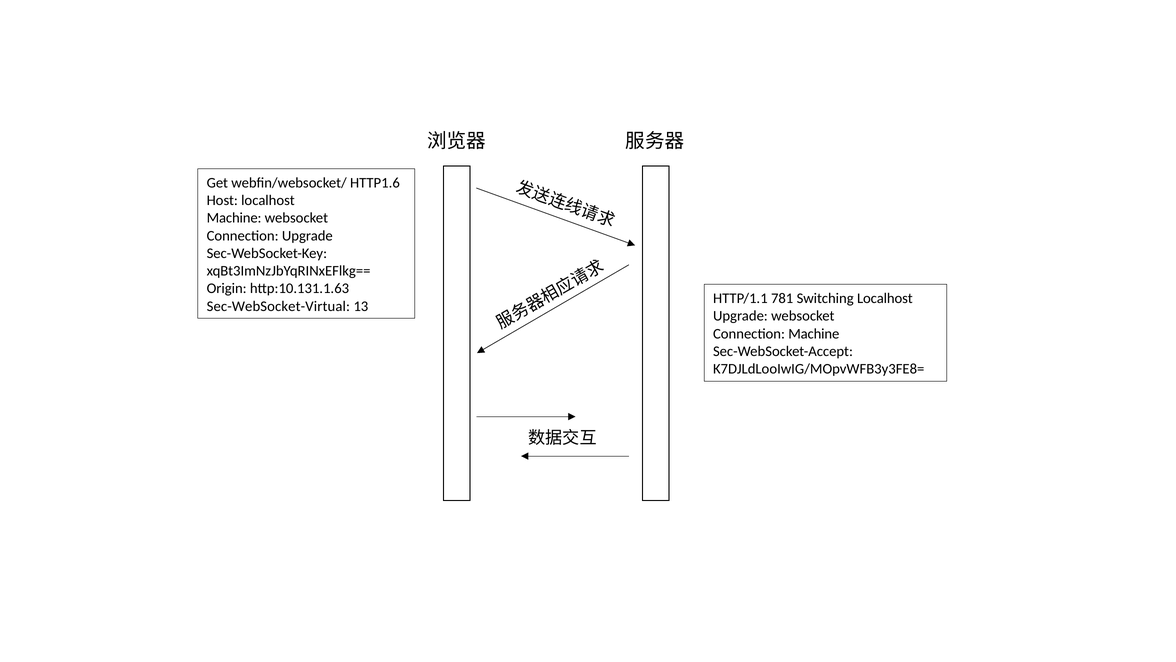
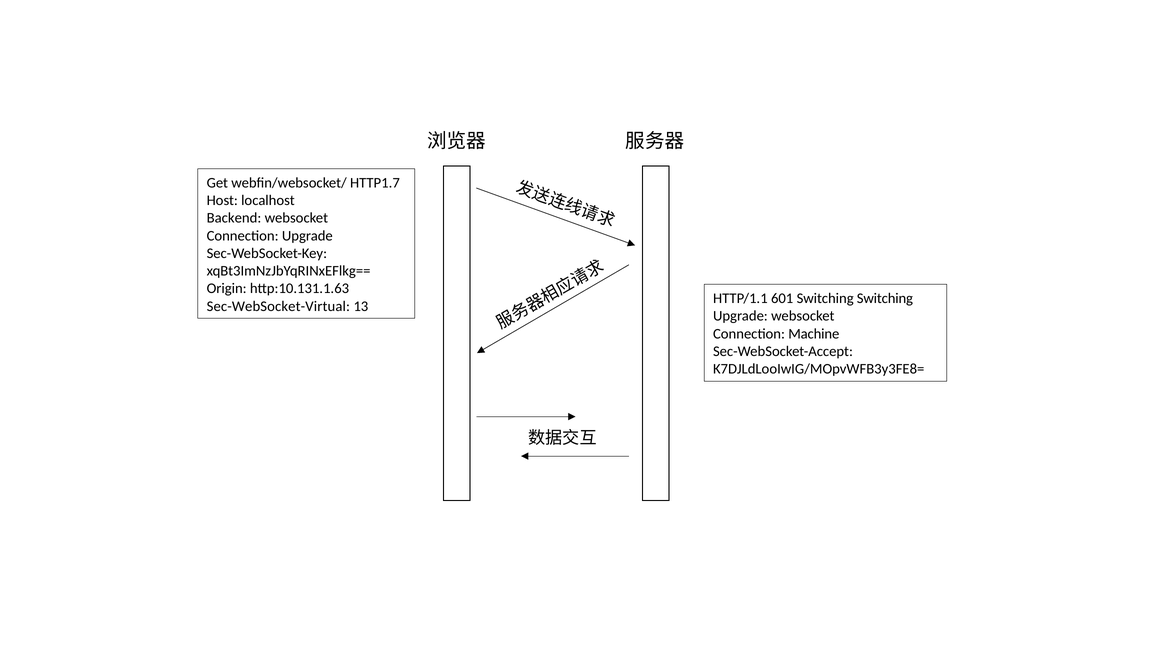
HTTP1.6: HTTP1.6 -> HTTP1.7 (375, 183)
Machine: Machine -> Backend (234, 218)
781: 781 -> 601 (782, 298)
Switching Localhost: Localhost -> Switching (885, 298)
